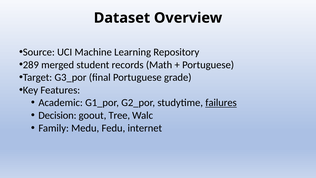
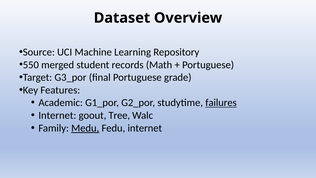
289: 289 -> 550 (31, 65)
Decision: Decision -> Internet (57, 115)
Medu underline: none -> present (85, 128)
